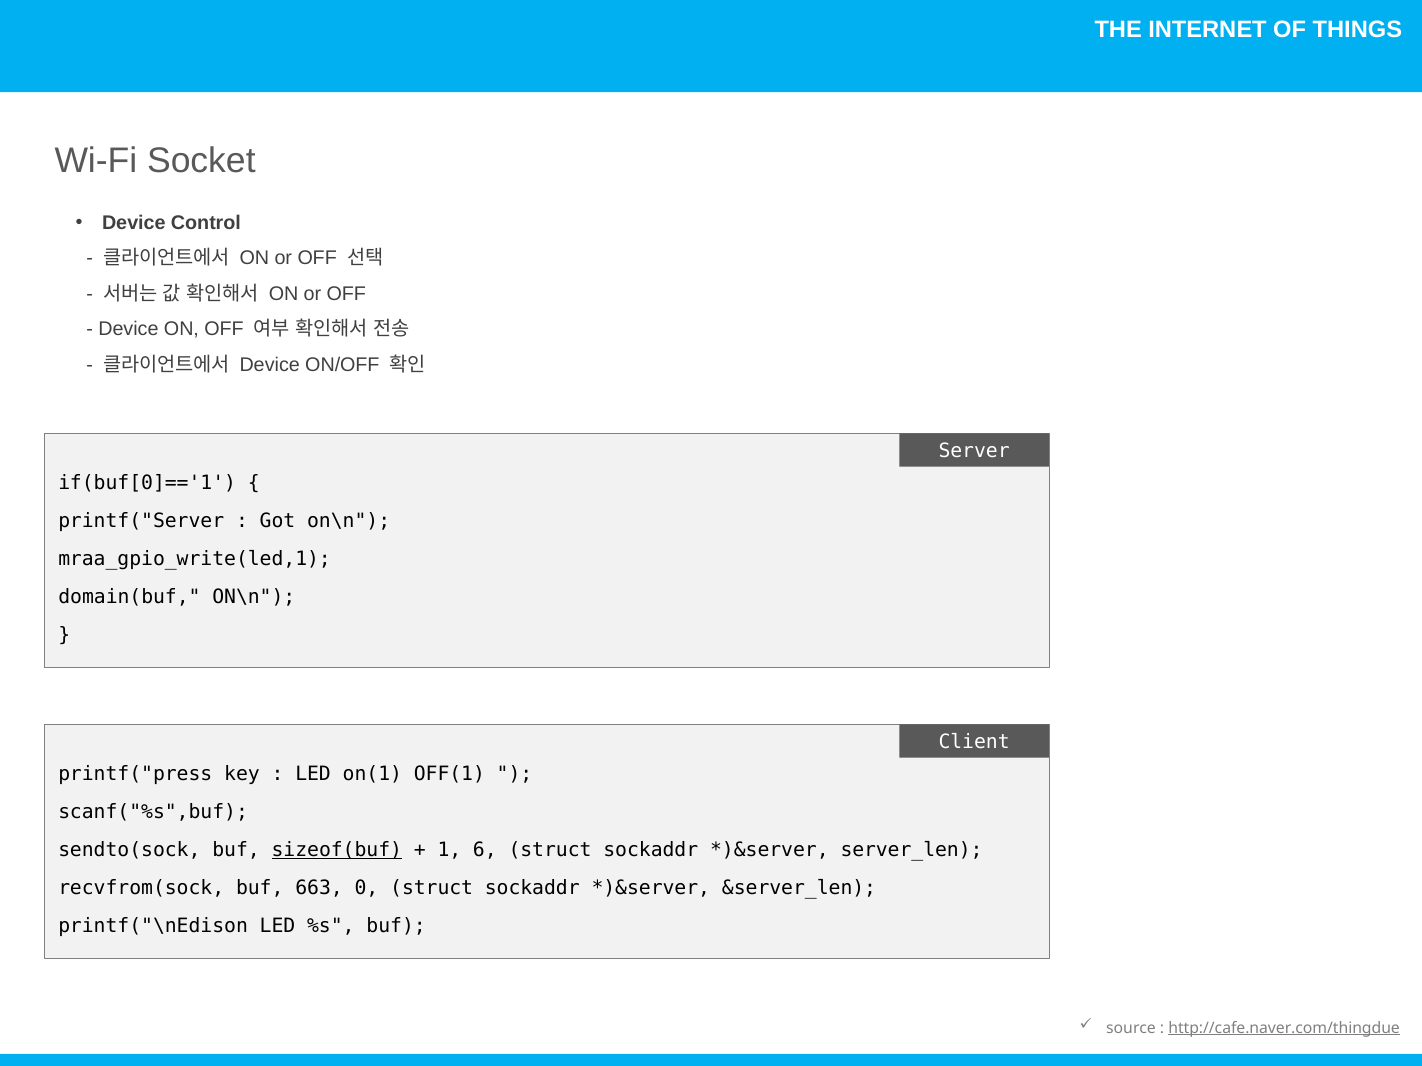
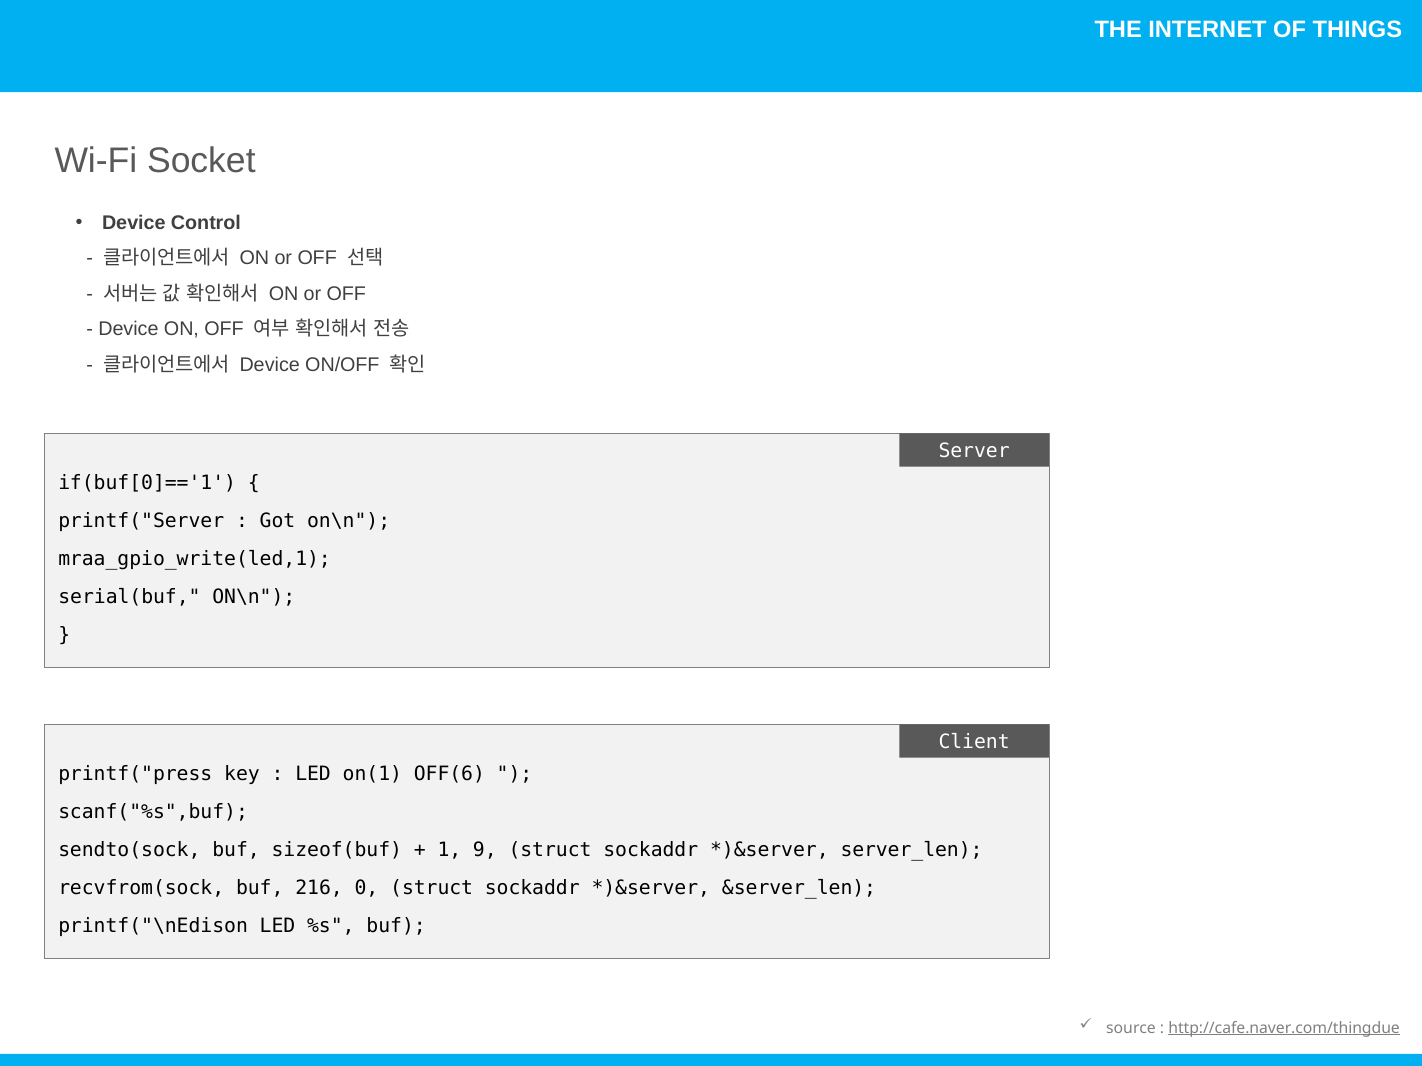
domain(buf: domain(buf -> serial(buf (129, 597)
OFF(1: OFF(1 -> OFF(6 (449, 774)
sizeof(buf underline: present -> none (337, 850)
6: 6 -> 9 (485, 850)
663: 663 -> 216 (319, 888)
